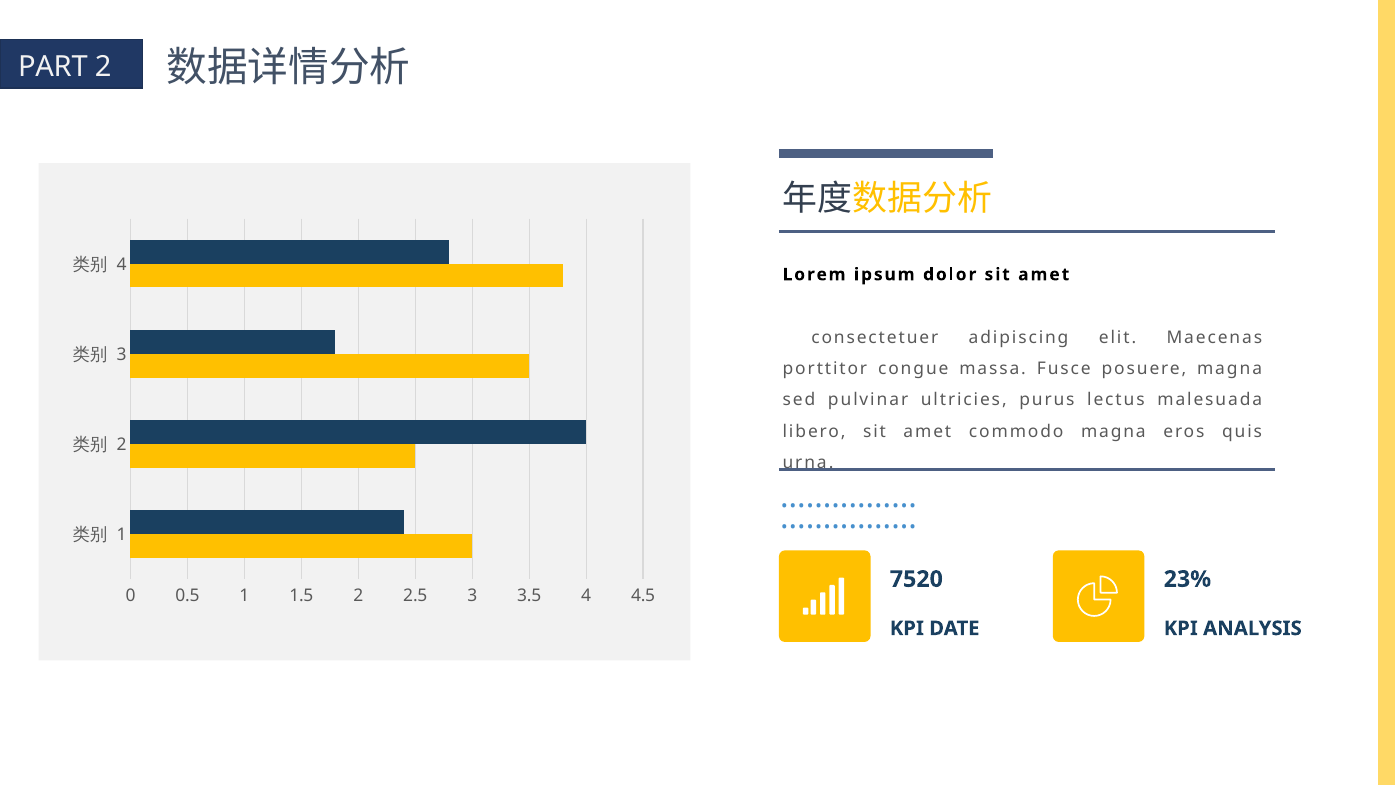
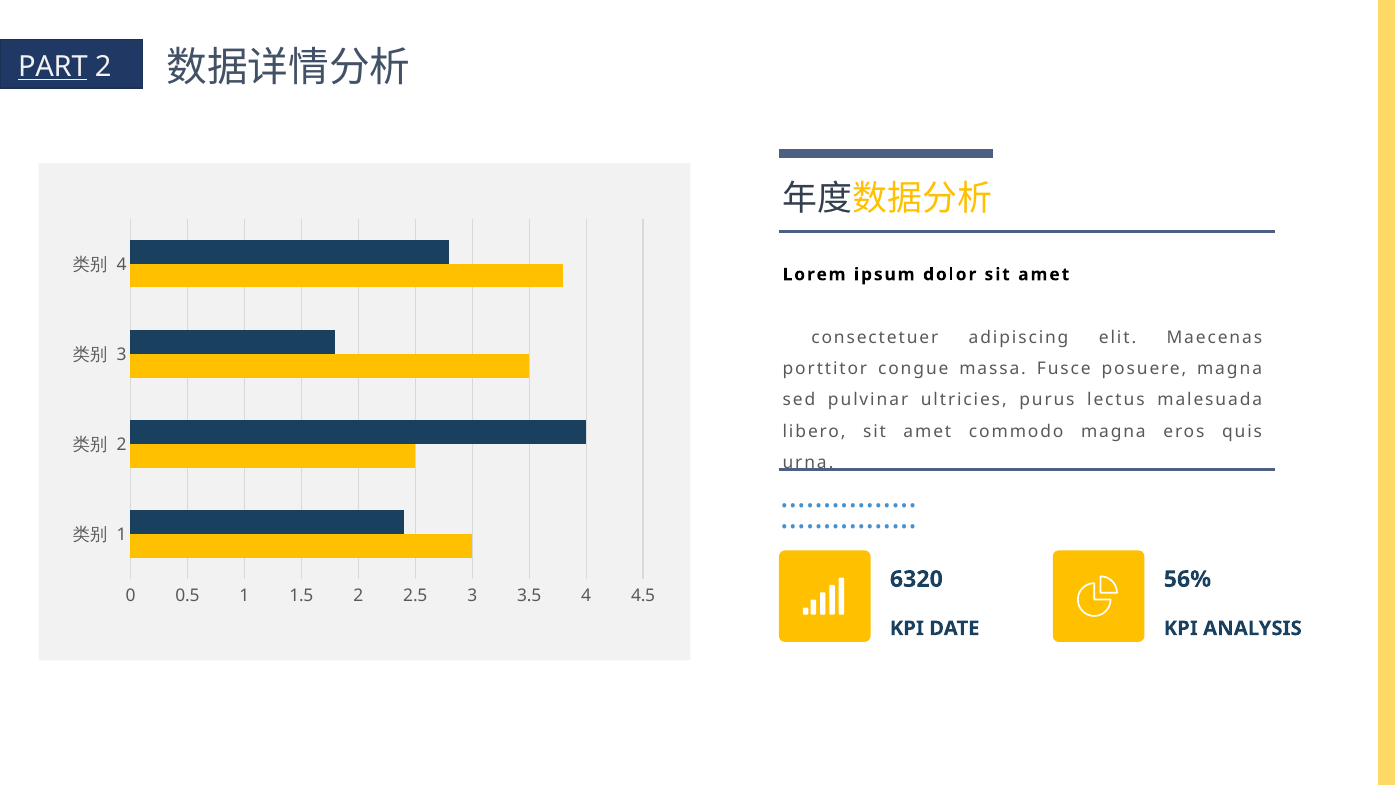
PART underline: none -> present (53, 67)
7520: 7520 -> 6320 (916, 579)
23%: 23% -> 56% (1187, 579)
